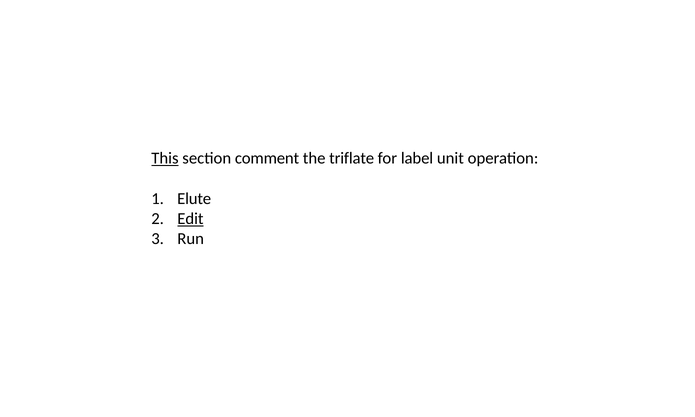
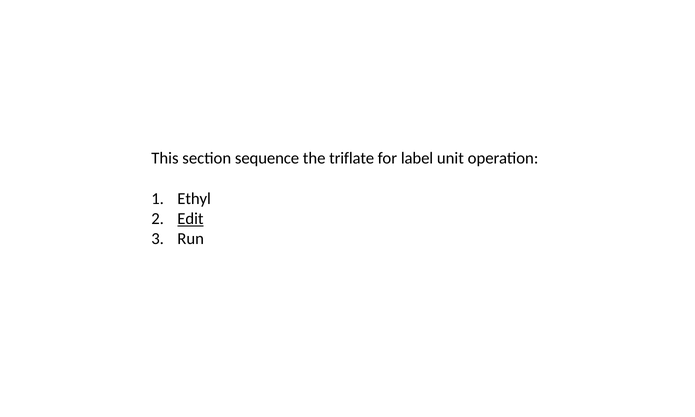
This underline: present -> none (165, 158)
comment: comment -> sequence (267, 158)
Elute: Elute -> Ethyl (194, 199)
